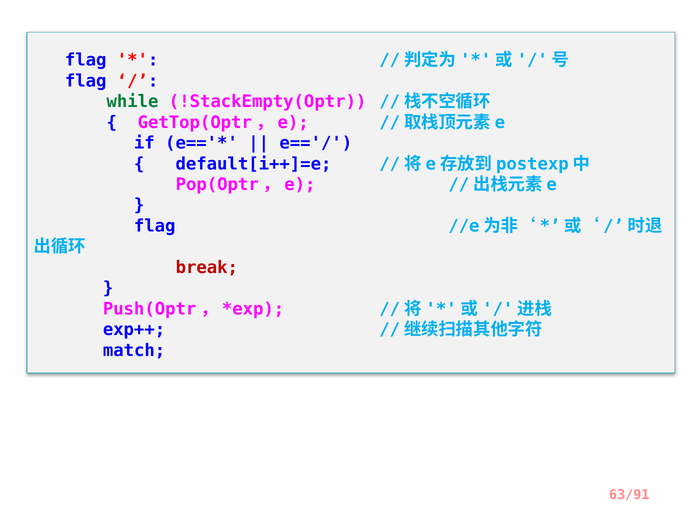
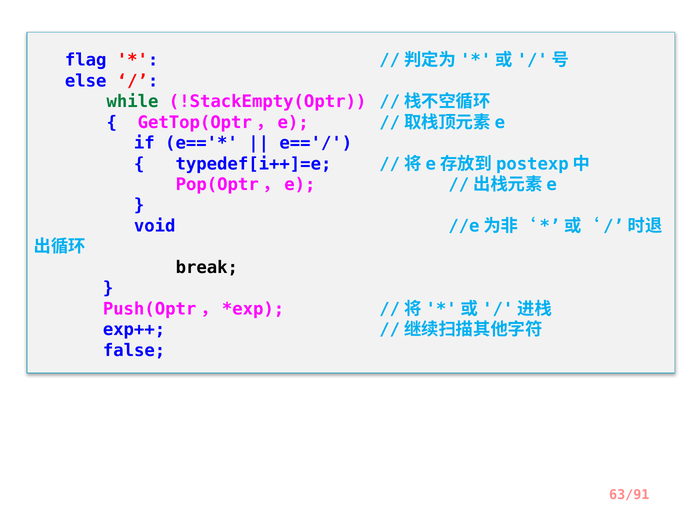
flag: flag -> else (86, 81)
default[i++]=e: default[i++]=e -> typedef[i++]=e (253, 164)
flag: flag -> void (155, 226)
break colour: red -> black (207, 268)
match: match -> false (134, 350)
